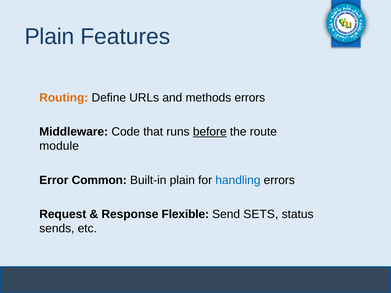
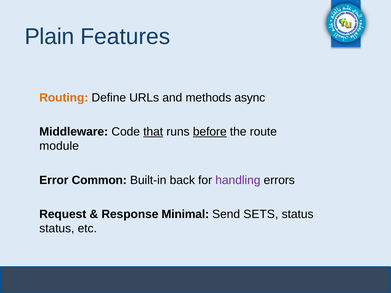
methods errors: errors -> async (250, 98)
that underline: none -> present (153, 132)
Built-in plain: plain -> back (182, 180)
handling colour: blue -> purple (238, 180)
Flexible: Flexible -> Minimal (185, 214)
sends: sends -> status (57, 229)
